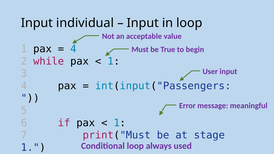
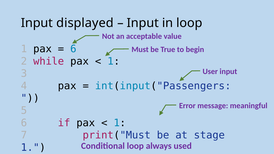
individual: individual -> displayed (85, 23)
4: 4 -> 6 (73, 49)
